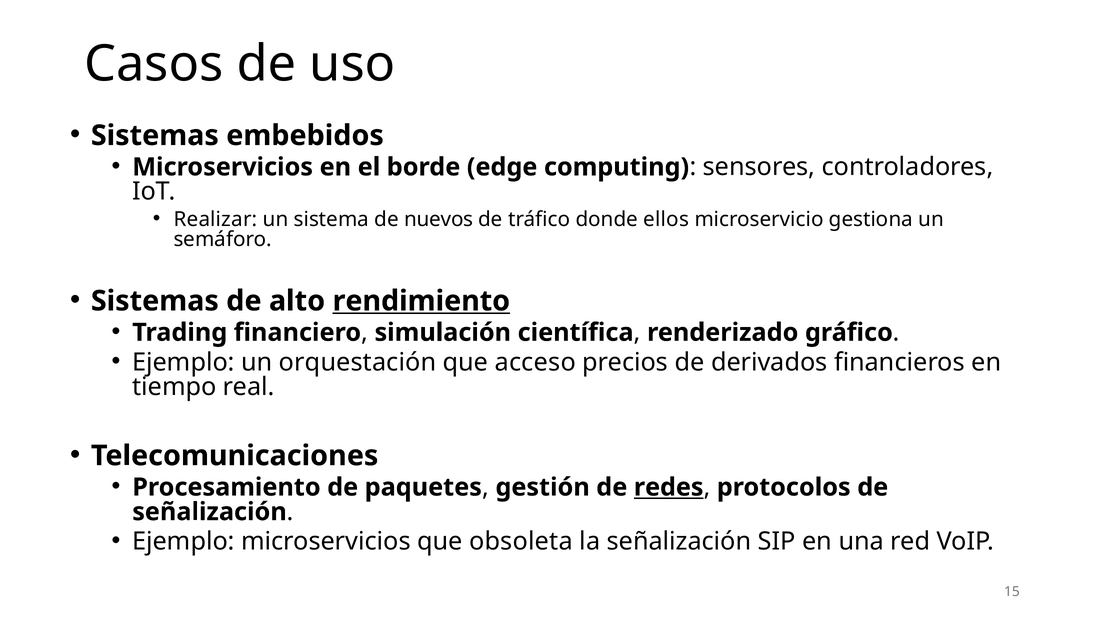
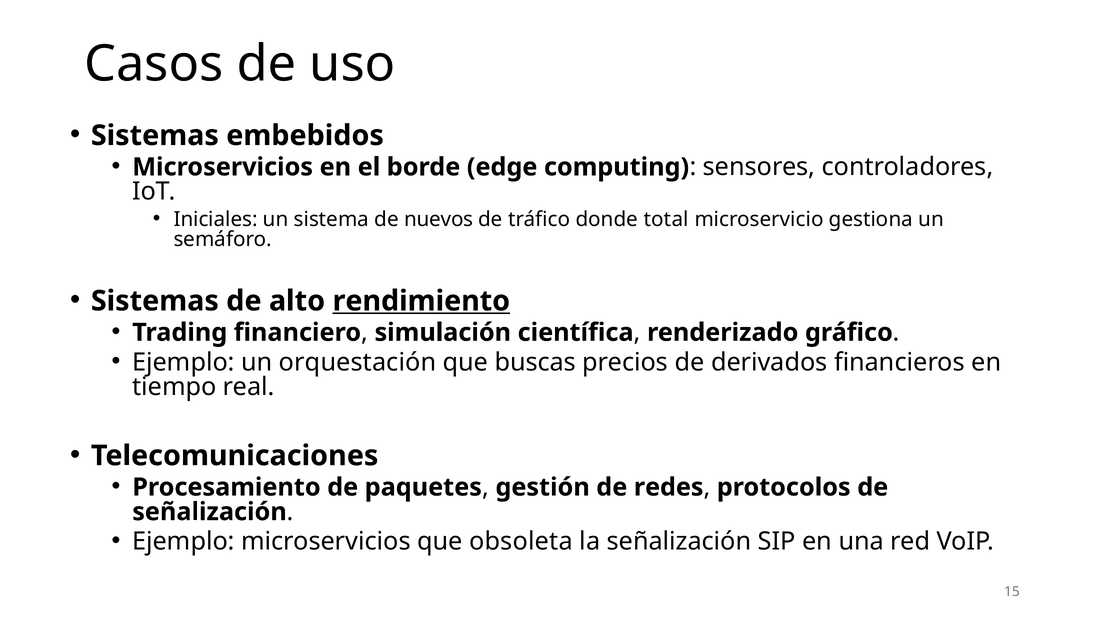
Realizar: Realizar -> Iniciales (216, 219)
ellos: ellos -> total (666, 219)
acceso: acceso -> buscas (535, 362)
redes underline: present -> none (669, 487)
